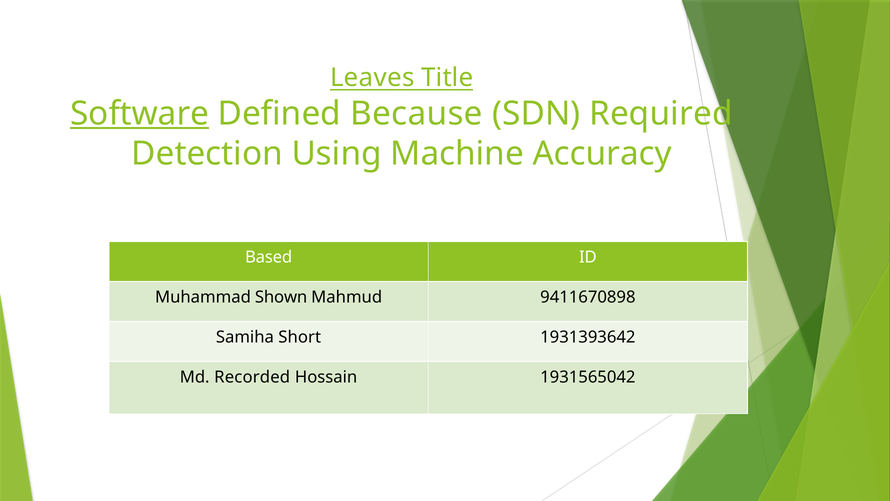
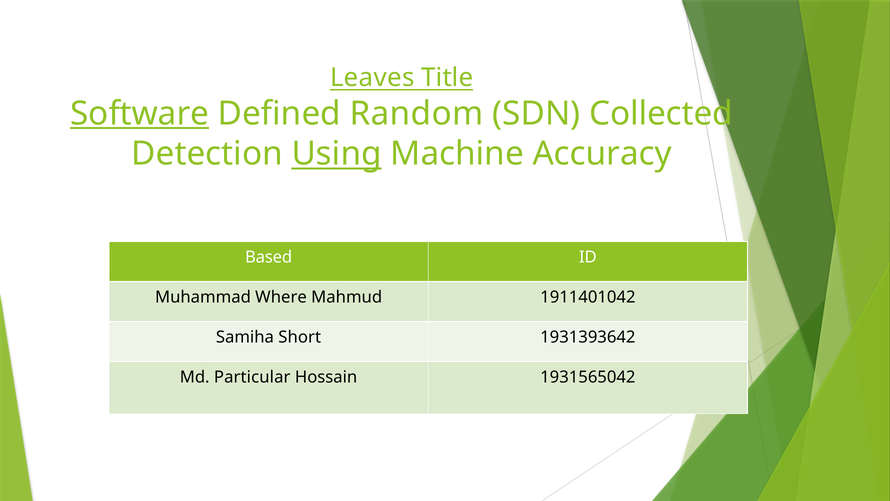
Because: Because -> Random (416, 114)
Required: Required -> Collected (661, 114)
Using underline: none -> present (337, 154)
Shown: Shown -> Where (281, 297)
9411670898: 9411670898 -> 1911401042 (588, 297)
Recorded: Recorded -> Particular (252, 377)
